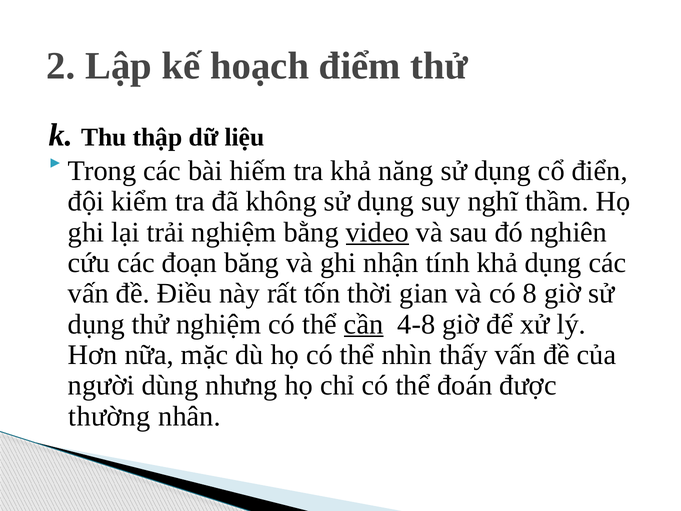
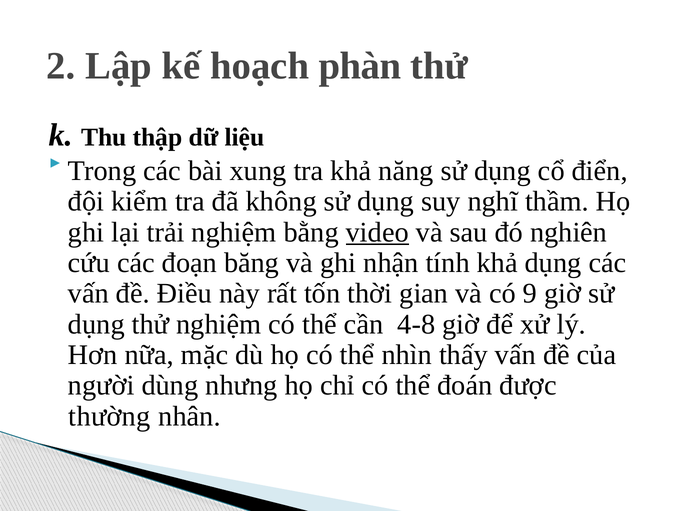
điểm: điểm -> phàn (360, 66)
hiếm: hiếm -> xung (258, 171)
8: 8 -> 9 (530, 293)
cần underline: present -> none (364, 324)
